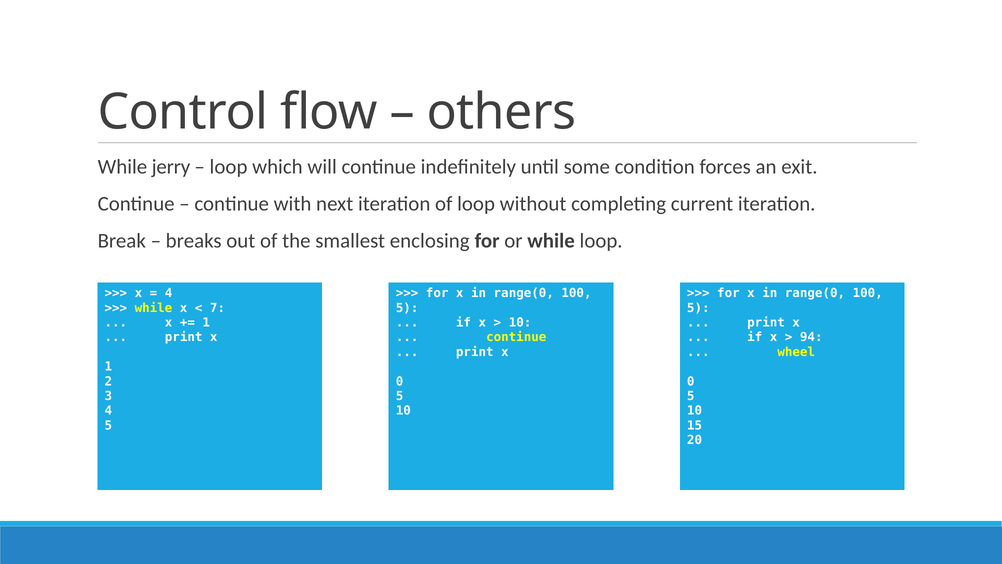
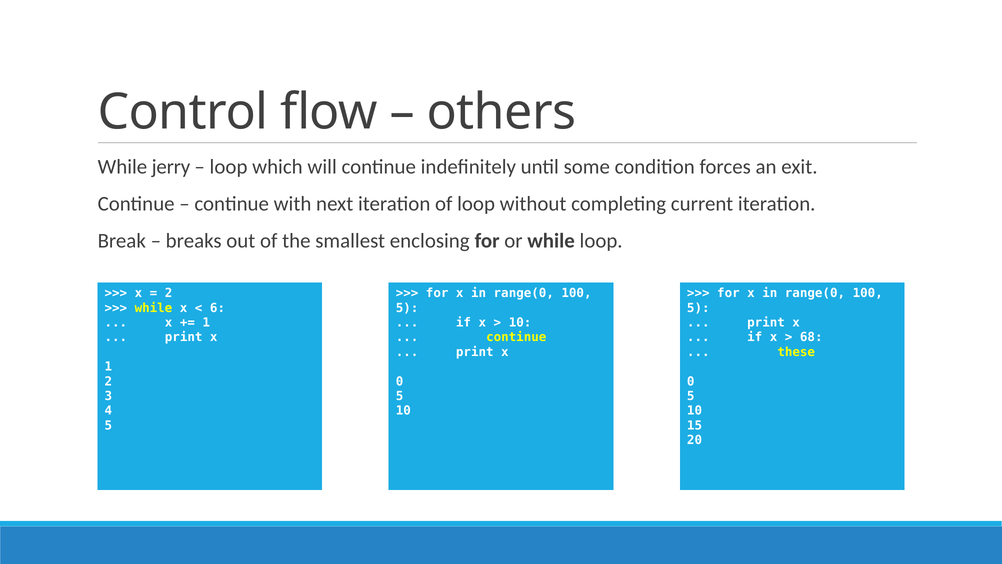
4: 4 -> 2 (169, 293)
7: 7 -> 6 (218, 308)
94: 94 -> 68 (811, 337)
wheel: wheel -> these (796, 352)
